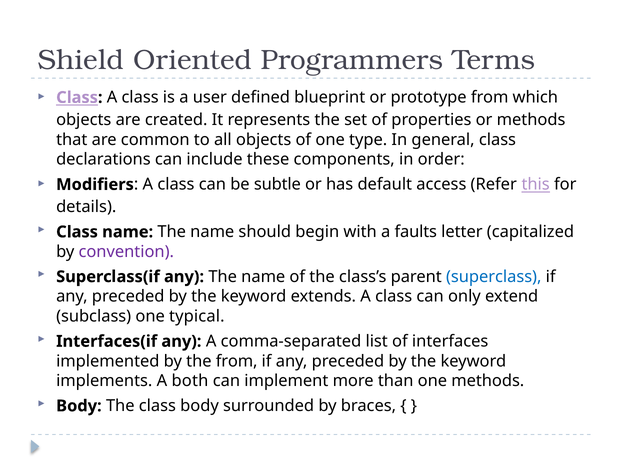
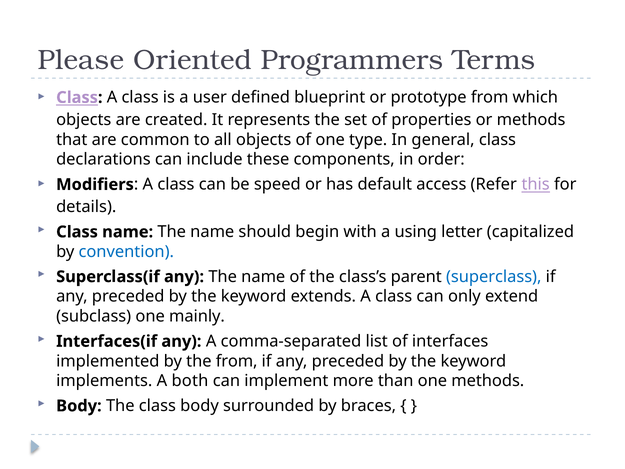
Shield: Shield -> Please (81, 60)
subtle: subtle -> speed (277, 184)
faults: faults -> using (416, 232)
convention colour: purple -> blue (126, 252)
typical: typical -> mainly (197, 316)
